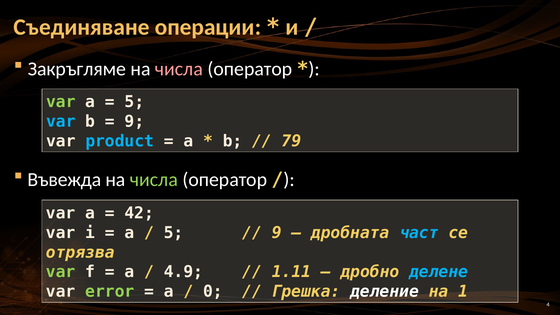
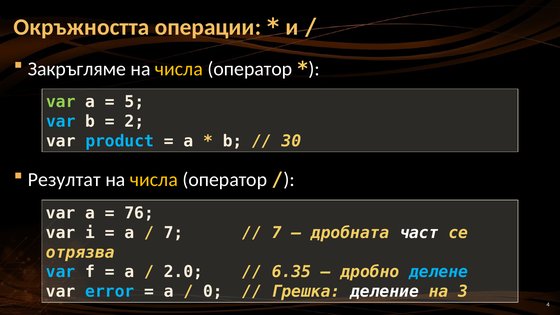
Съединяване: Съединяване -> Окръжността (82, 27)
числа colour: pink -> yellow (179, 69)
9: 9 -> 2 (134, 122)
79: 79 -> 30 (291, 141)
Въвежда: Въвежда -> Резултат (64, 180)
числа colour: light green -> yellow (154, 180)
42: 42 -> 76 (139, 213)
5: 5 -> 7 (174, 233)
9: 9 -> 7 (277, 233)
част colour: light blue -> white (419, 233)
var colour: light green -> light blue (61, 272)
4.9: 4.9 -> 2.0 (183, 272)
1.11: 1.11 -> 6.35 (291, 272)
error colour: light green -> light blue (110, 292)
1: 1 -> 3 (463, 292)
